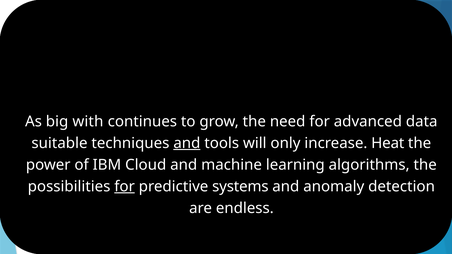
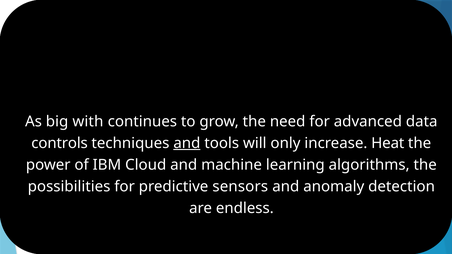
suitable: suitable -> controls (60, 143)
for underline: present -> none (125, 187)
systems: systems -> sensors (240, 187)
